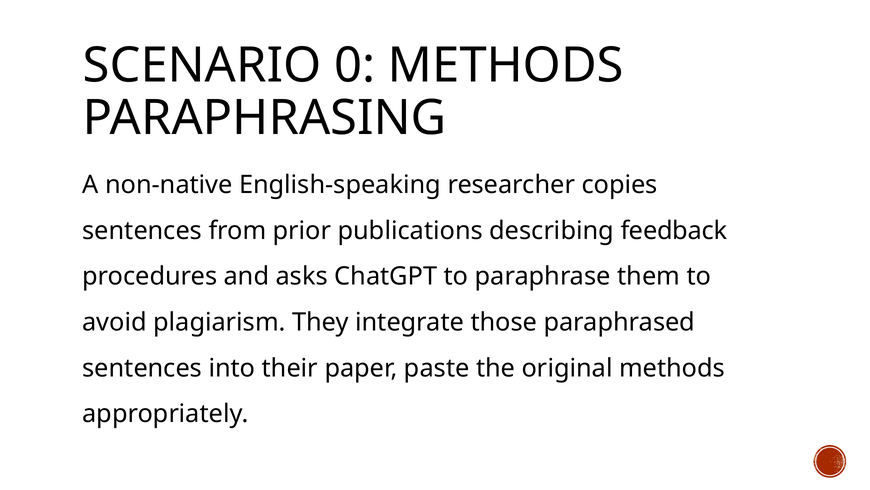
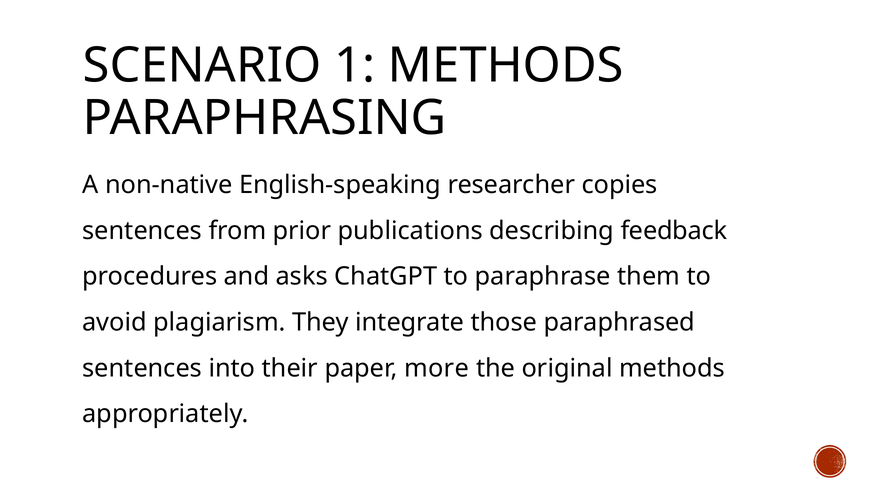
0: 0 -> 1 (355, 65)
paste: paste -> more (437, 368)
